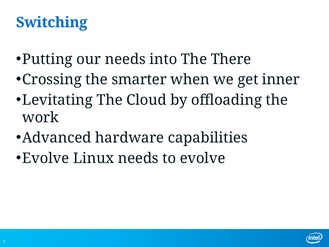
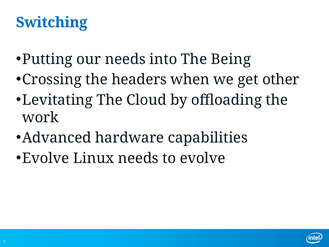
There: There -> Being (231, 59)
smarter: smarter -> headers (139, 80)
inner: inner -> other (281, 80)
